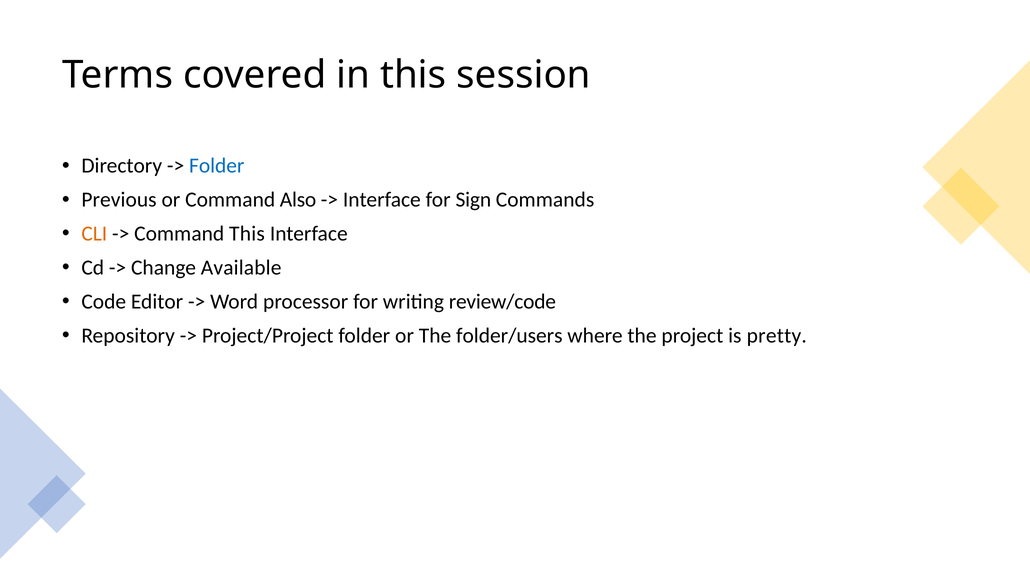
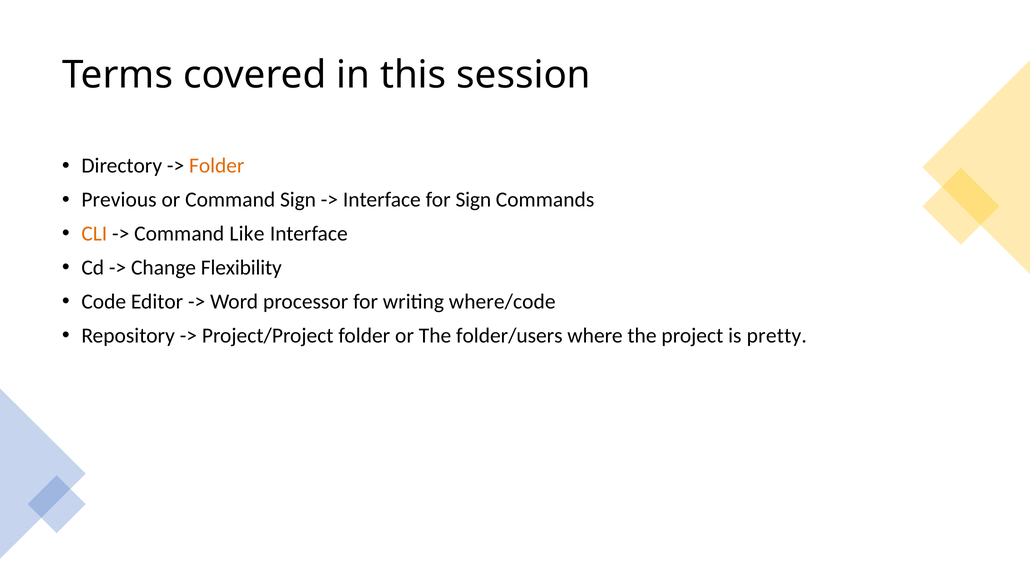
Folder colour: blue -> orange (217, 166)
Command Also: Also -> Sign (298, 200)
Command This: This -> Like (247, 234)
Available: Available -> Flexibility (241, 268)
review/code: review/code -> where/code (502, 302)
